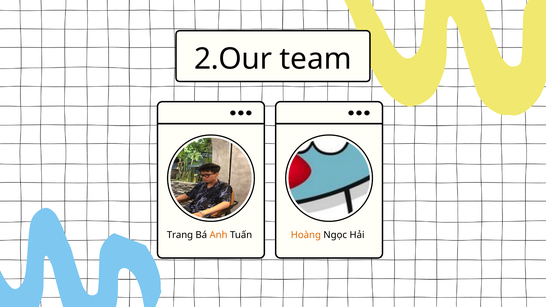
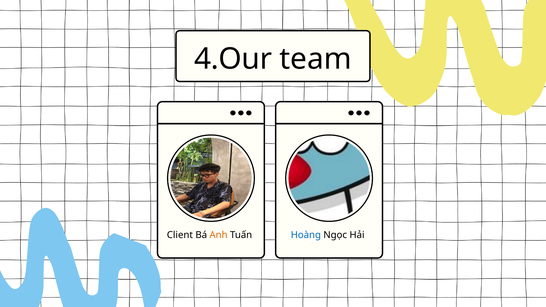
2.Our: 2.Our -> 4.Our (233, 59)
Trang: Trang -> Client (180, 235)
Hoàng colour: orange -> blue (306, 235)
